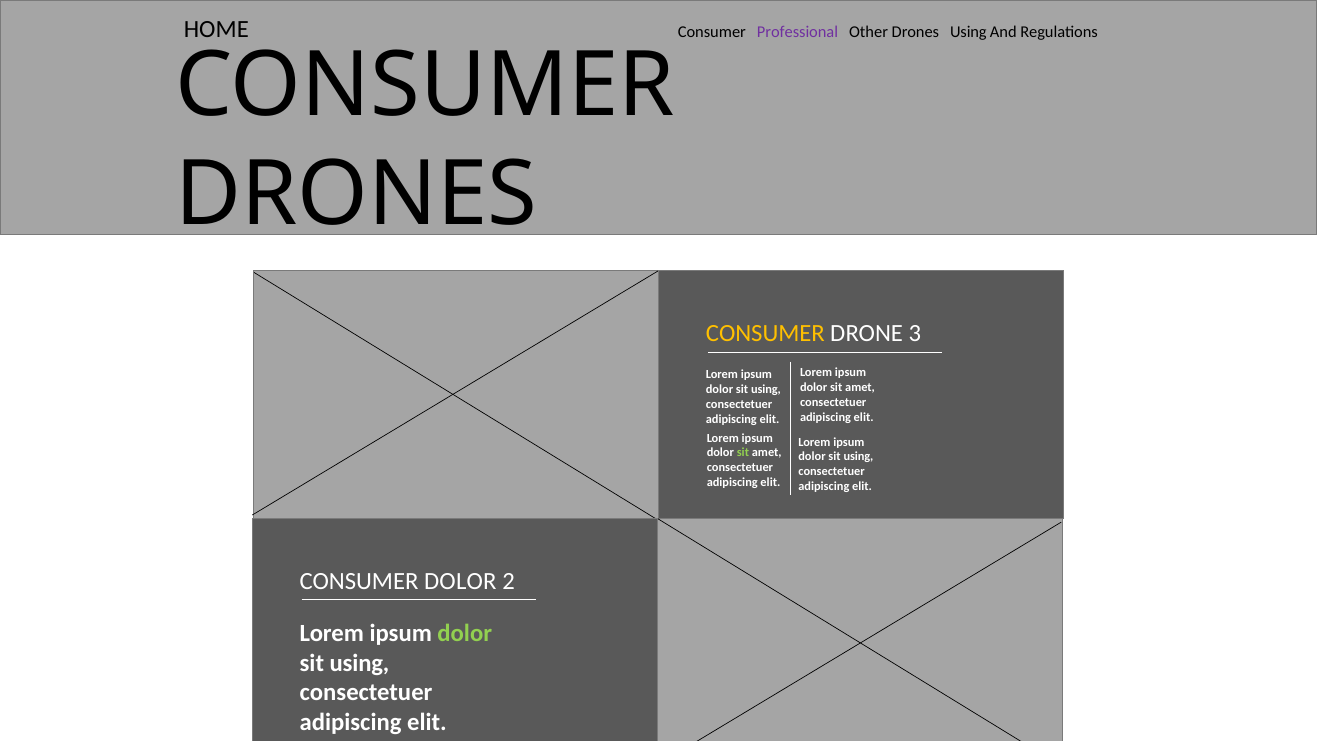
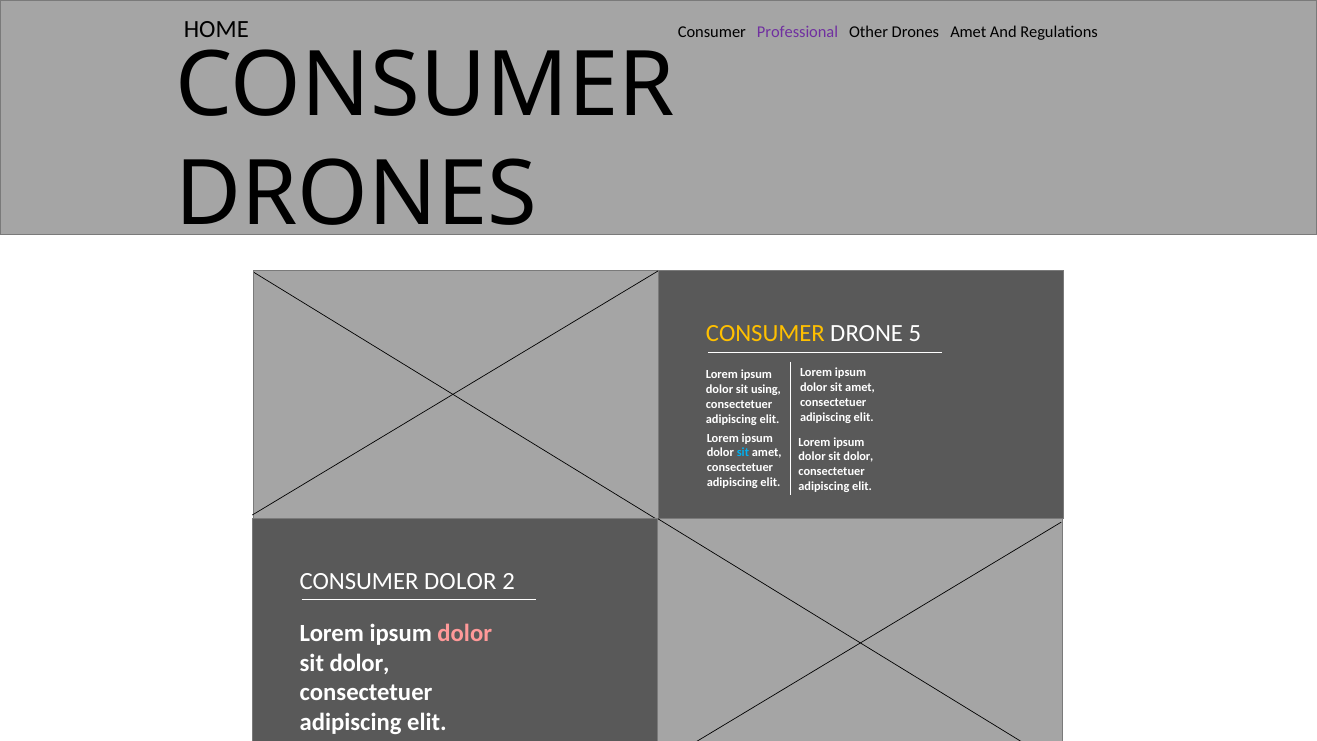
Drones Using: Using -> Amet (968, 32)
3: 3 -> 5 (915, 333)
sit colour: light green -> light blue (743, 453)
using: using -> dolor (858, 457)
dolor colour: light green -> pink (465, 633)
using: using -> dolor (360, 663)
